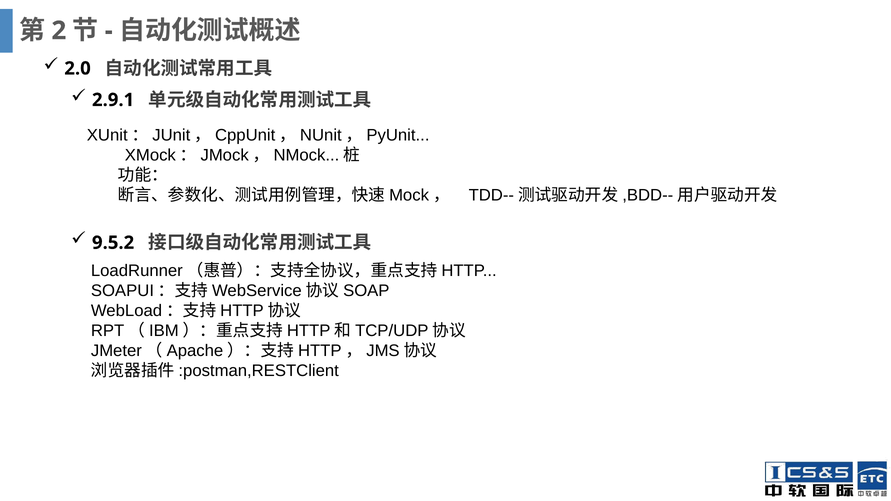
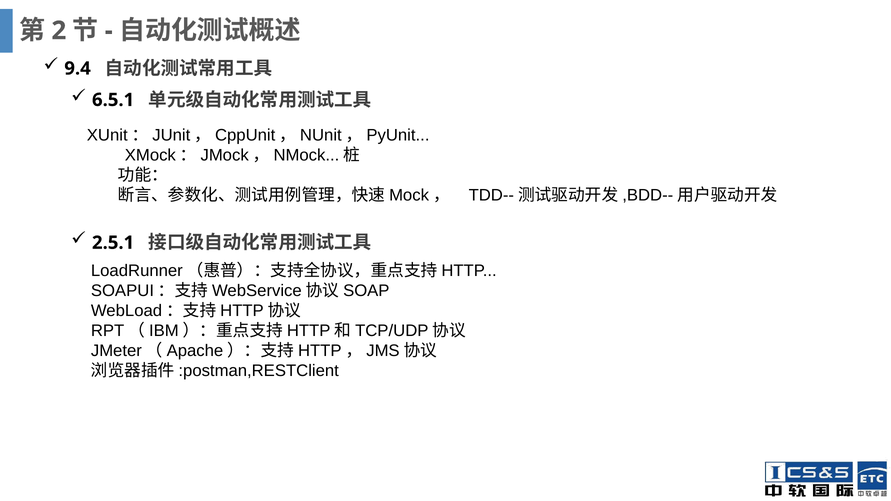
2.0: 2.0 -> 9.4 (78, 68)
2.9.1: 2.9.1 -> 6.5.1 (113, 100)
9.5.2: 9.5.2 -> 2.5.1 (113, 243)
